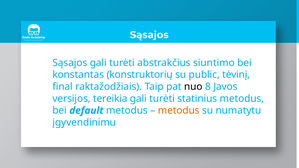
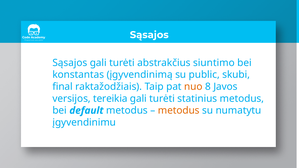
konstruktorių: konstruktorių -> įgyvendinimą (140, 75)
tėvinį: tėvinį -> skubi (236, 75)
nuo colour: black -> orange (193, 87)
